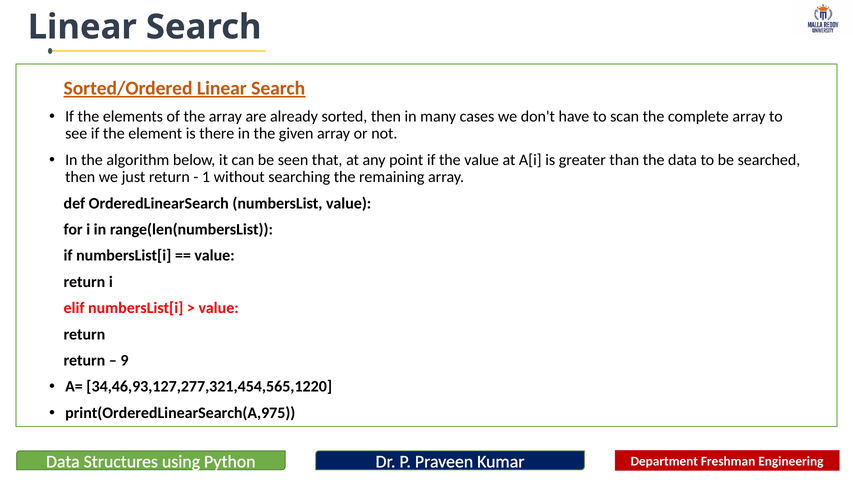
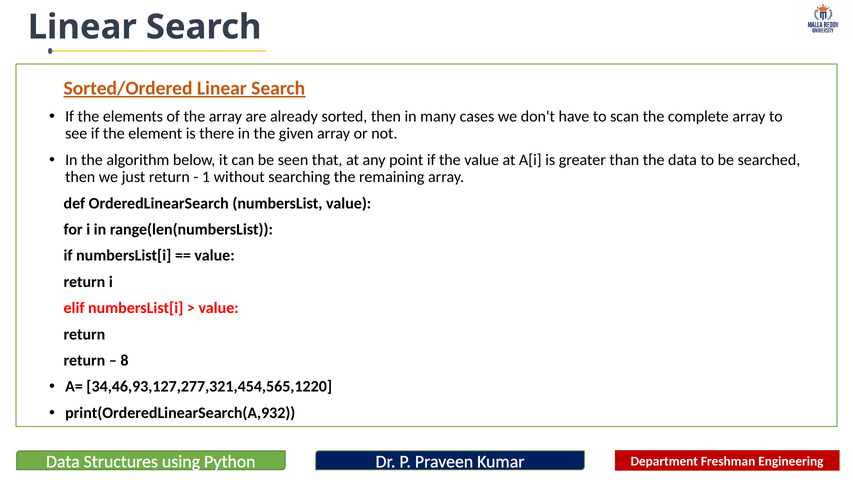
9: 9 -> 8 (125, 360)
print(OrderedLinearSearch(A,975: print(OrderedLinearSearch(A,975 -> print(OrderedLinearSearch(A,932 (180, 413)
